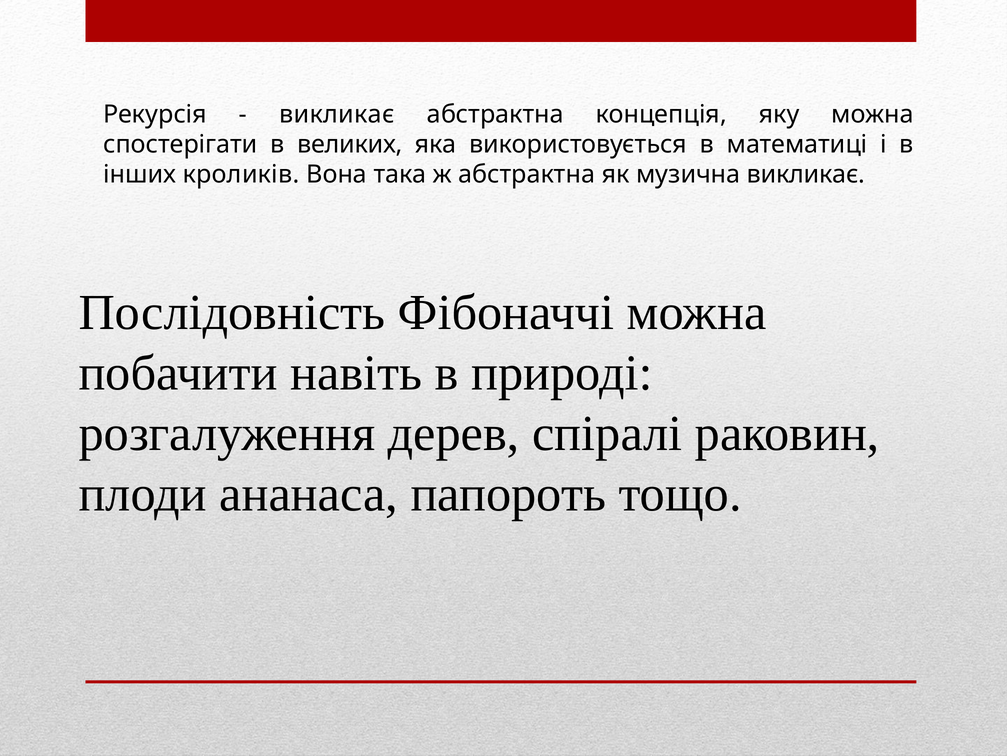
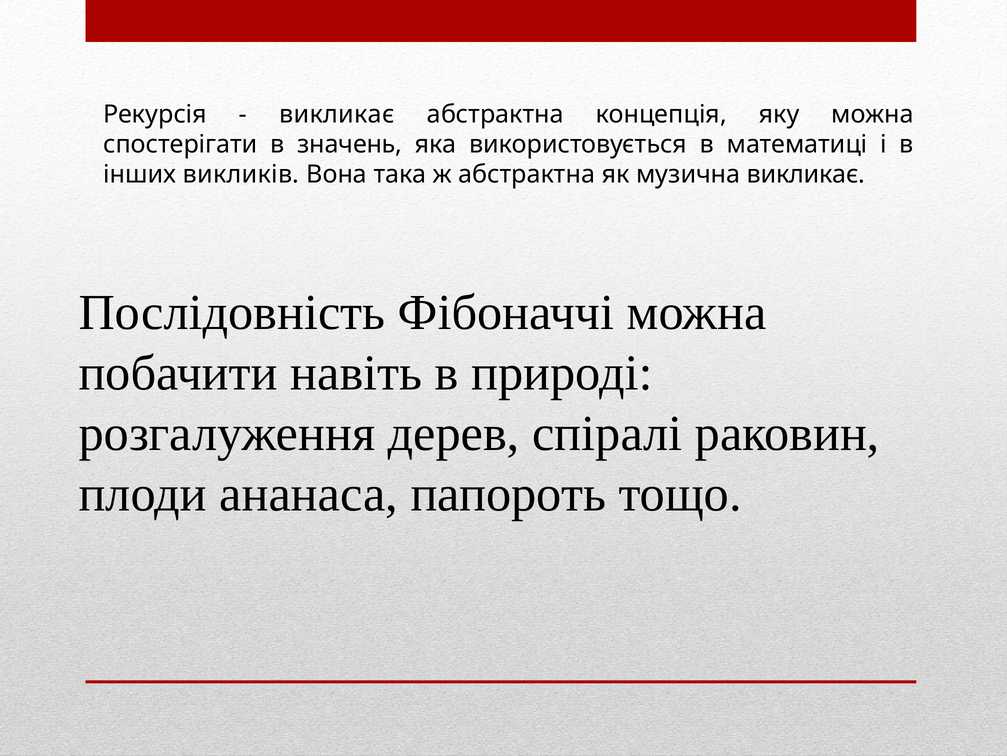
великих: великих -> значень (350, 144)
кроликів: кроликів -> викликів (241, 174)
